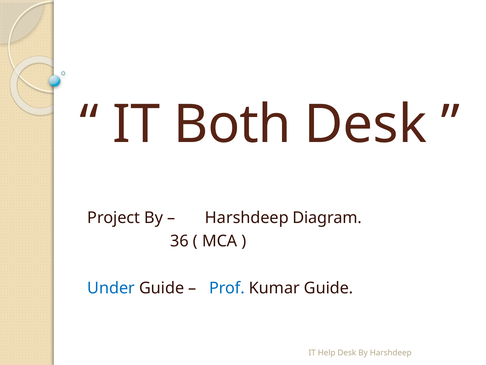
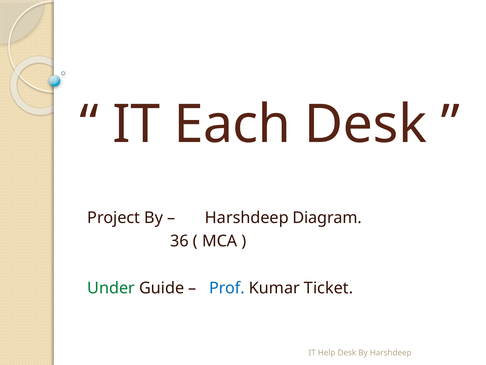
Both: Both -> Each (232, 125)
Under colour: blue -> green (111, 288)
Kumar Guide: Guide -> Ticket (329, 288)
